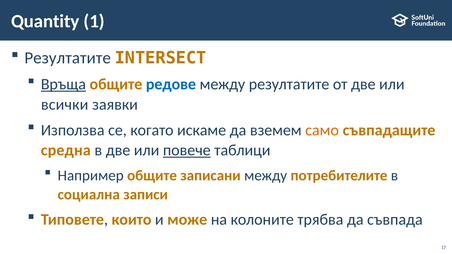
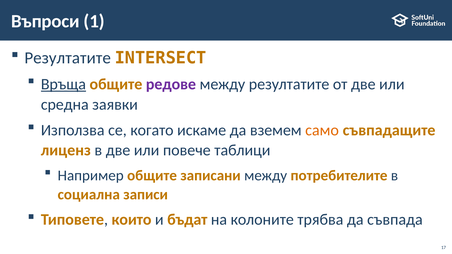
Quantity: Quantity -> Въпроси (45, 21)
редове colour: blue -> purple (171, 84)
всички: всички -> средна (65, 105)
средна: средна -> лиценз (66, 150)
повече underline: present -> none (187, 150)
може: може -> бъдат (187, 220)
